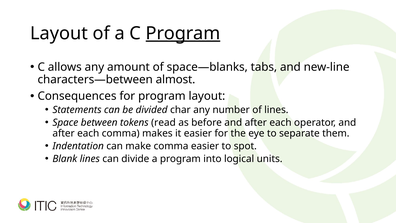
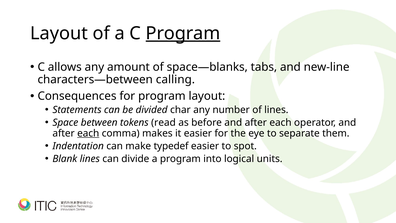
almost: almost -> calling (175, 79)
each underline: none -> present (88, 133)
make comma: comma -> typedef (171, 146)
